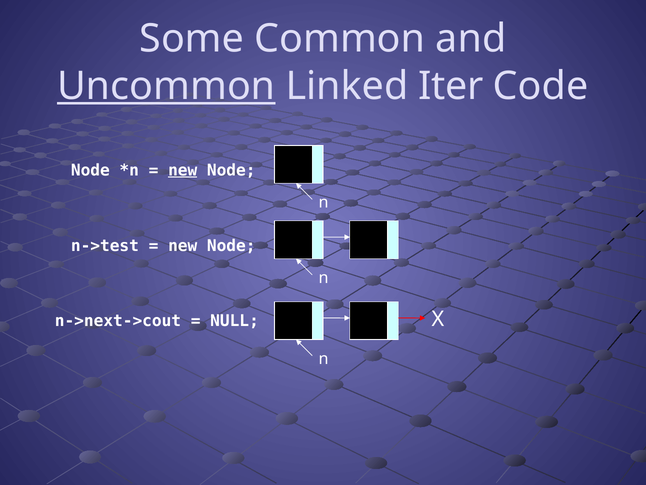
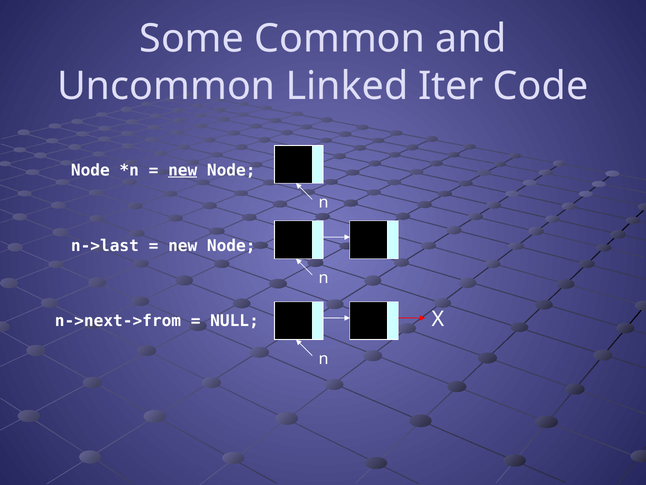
Uncommon underline: present -> none (166, 86)
n->test: n->test -> n->last (105, 245)
n->next->cout: n->next->cout -> n->next->from (118, 321)
